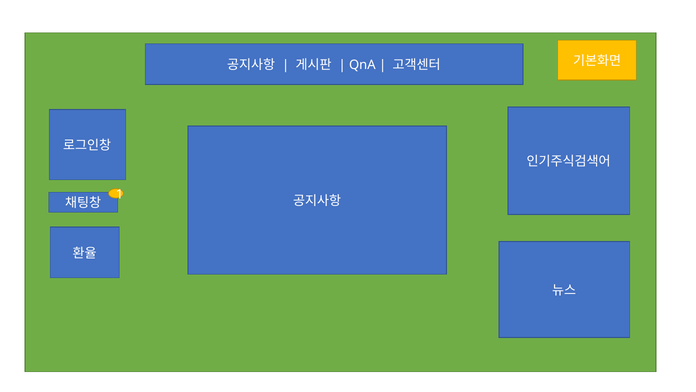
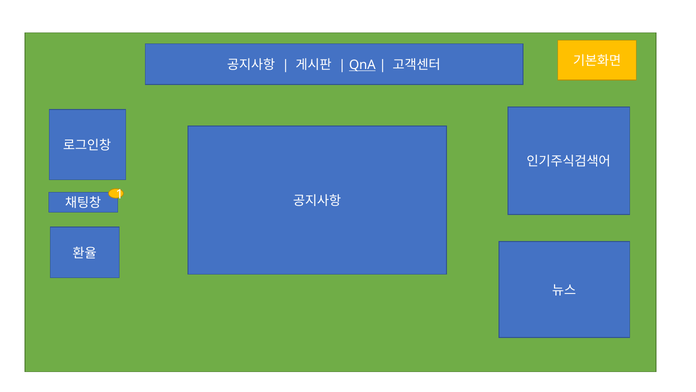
QnA underline: none -> present (362, 65)
